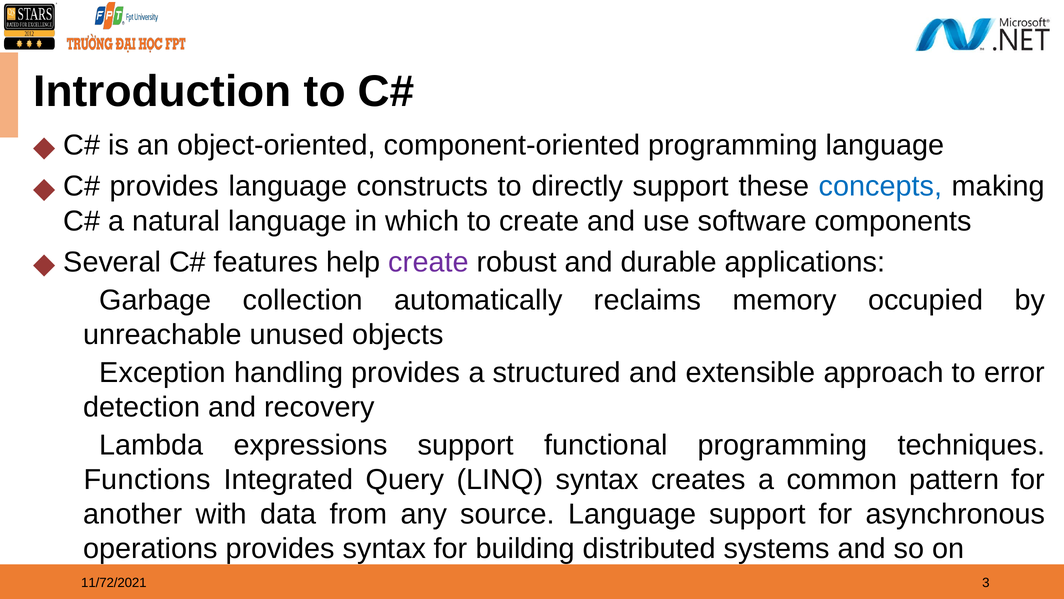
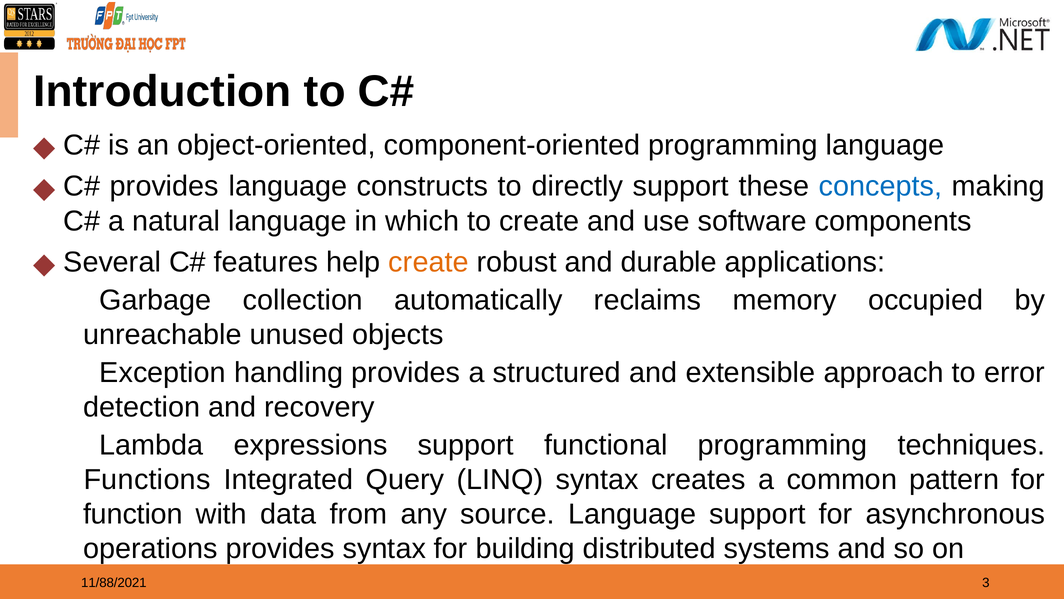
create colour: purple -> orange (429, 262)
another: another -> function (133, 514)
11/72/2021: 11/72/2021 -> 11/88/2021 (114, 582)
